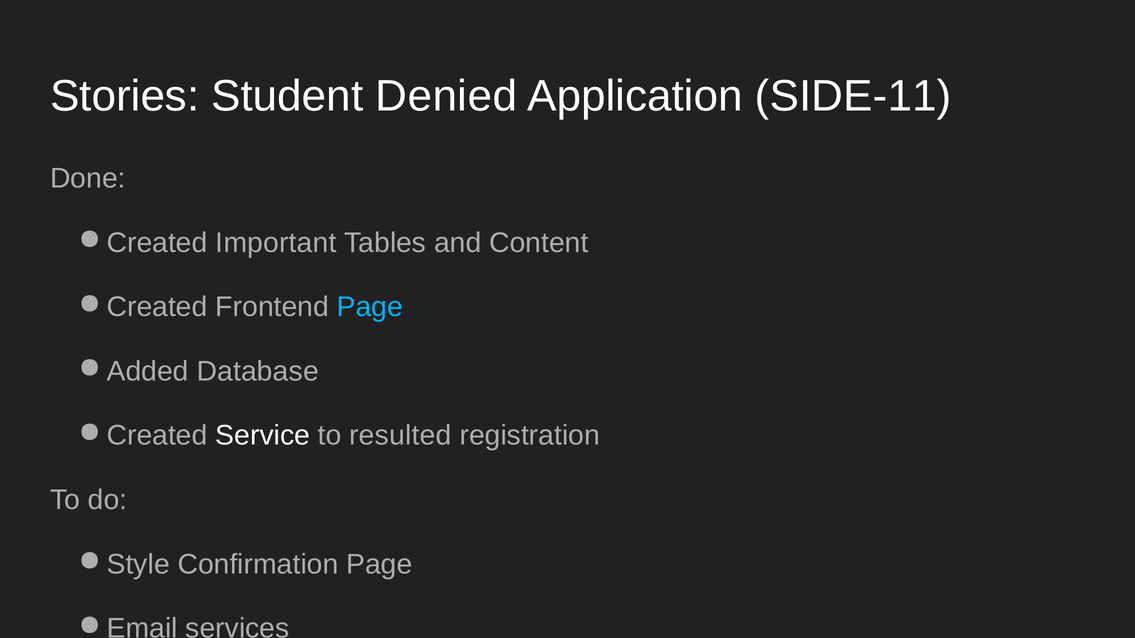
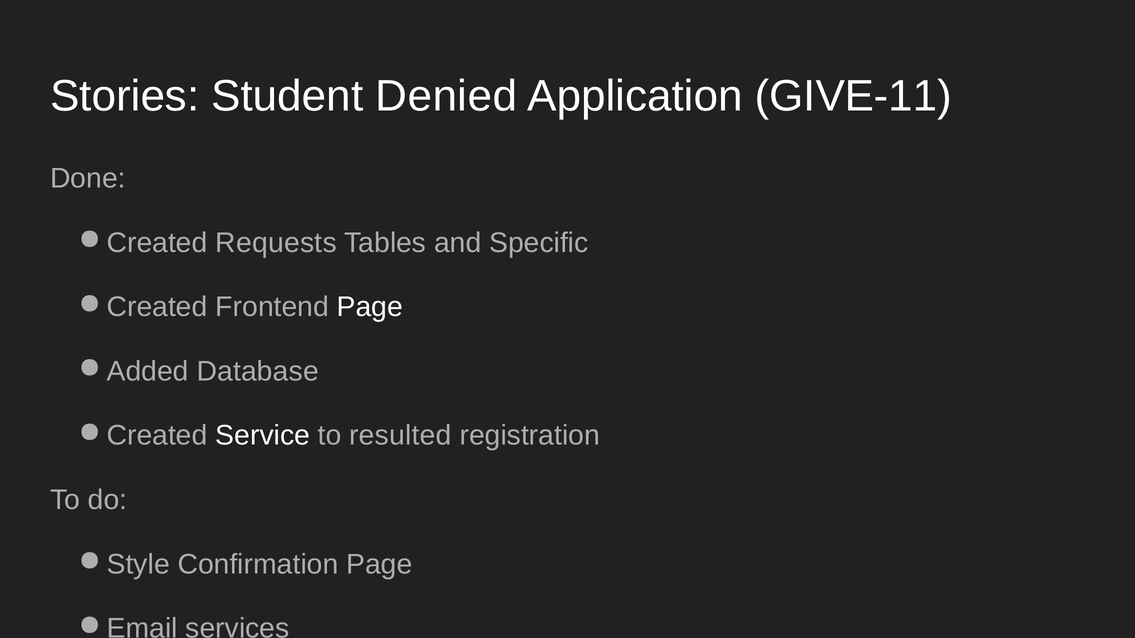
SIDE-11: SIDE-11 -> GIVE-11 (853, 96)
Important: Important -> Requests (276, 243)
Content: Content -> Specific (539, 243)
Page colour: light blue -> white (370, 307)
